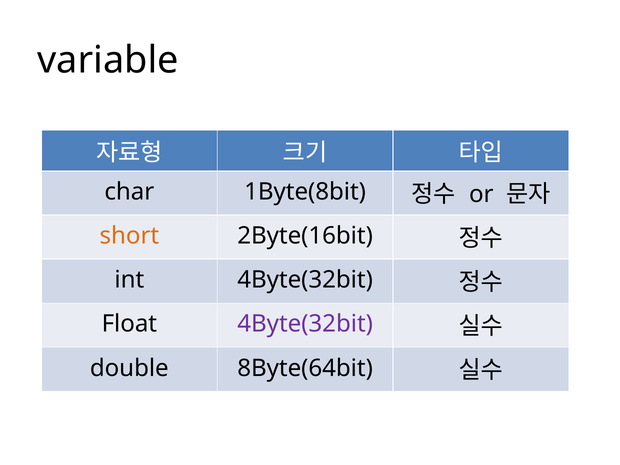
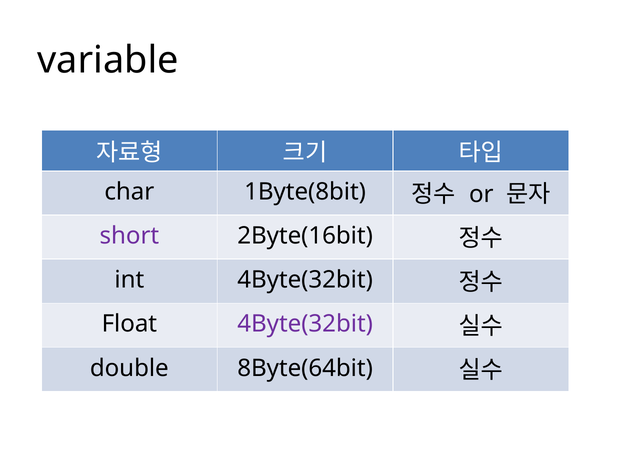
short colour: orange -> purple (129, 236)
